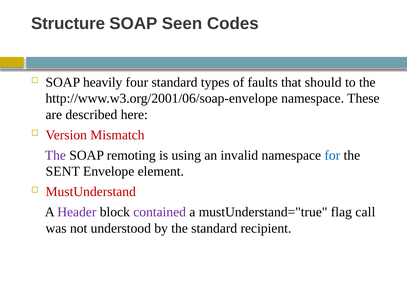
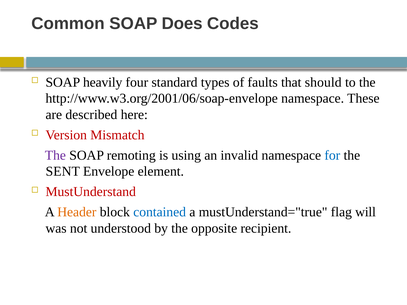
Structure: Structure -> Common (68, 24)
Seen: Seen -> Does (182, 24)
Header colour: purple -> orange (77, 212)
contained colour: purple -> blue (160, 212)
call: call -> will (366, 212)
the standard: standard -> opposite (214, 228)
